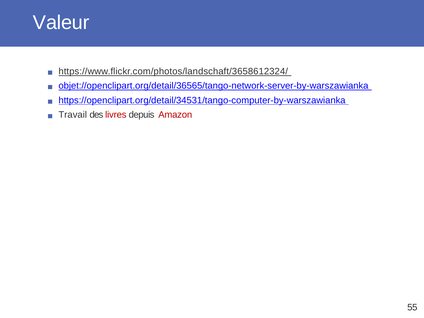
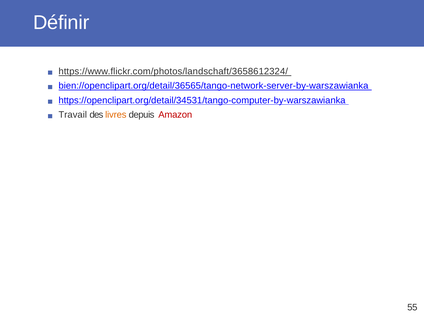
Valeur: Valeur -> Définir (61, 23)
objet://openclipart.org/detail/36565/tango-network-server-by-warszawianka: objet://openclipart.org/detail/36565/tango-network-server-by-warszawianka -> bien://openclipart.org/detail/36565/tango-network-server-by-warszawianka (213, 86)
livres colour: red -> orange (116, 115)
